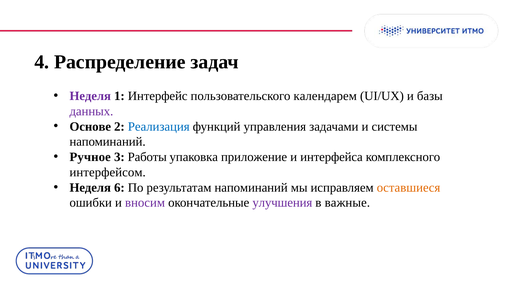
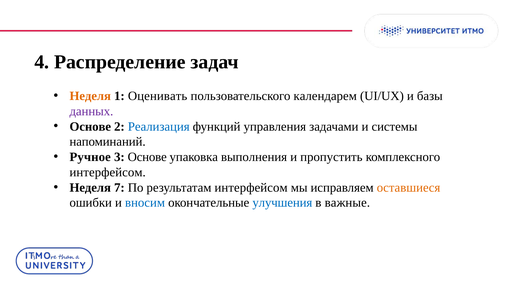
Неделя colour: purple -> orange (90, 96)
Интерфейс: Интерфейс -> Оценивать (158, 96)
3 Работы: Работы -> Основе (147, 157)
приложение: приложение -> выполнения (254, 157)
интерфейса: интерфейса -> пропустить (331, 157)
6: 6 -> 7 (119, 188)
результатам напоминаний: напоминаний -> интерфейсом (251, 188)
вносим colour: purple -> blue (145, 203)
улучшения colour: purple -> blue (282, 203)
